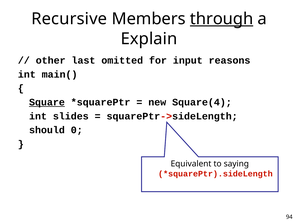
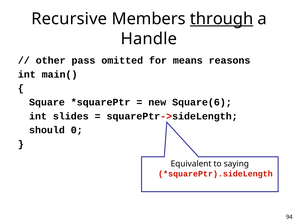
Explain: Explain -> Handle (149, 39)
last: last -> pass (83, 60)
input: input -> means (188, 60)
Square underline: present -> none (47, 102)
Square(4: Square(4 -> Square(6 (202, 102)
